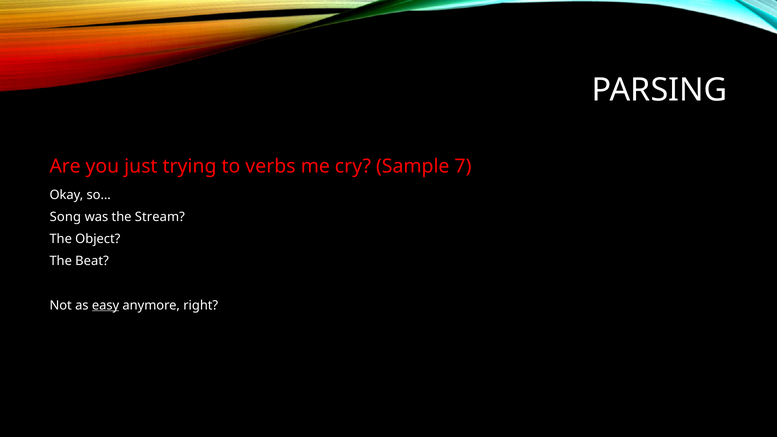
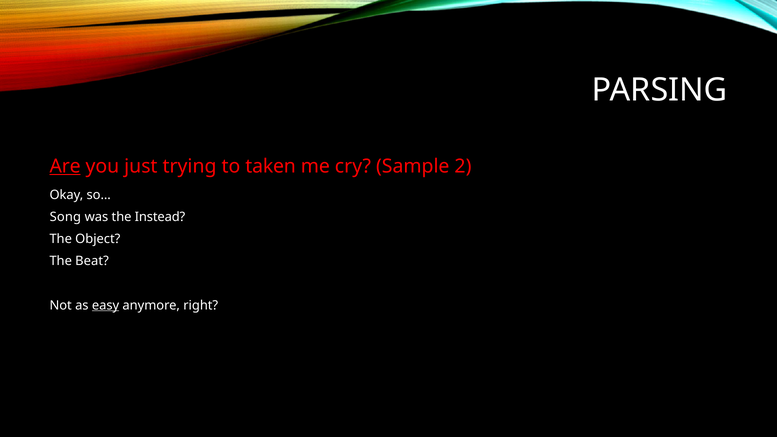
Are underline: none -> present (65, 166)
verbs: verbs -> taken (271, 166)
7: 7 -> 2 (463, 166)
Stream: Stream -> Instead (160, 217)
